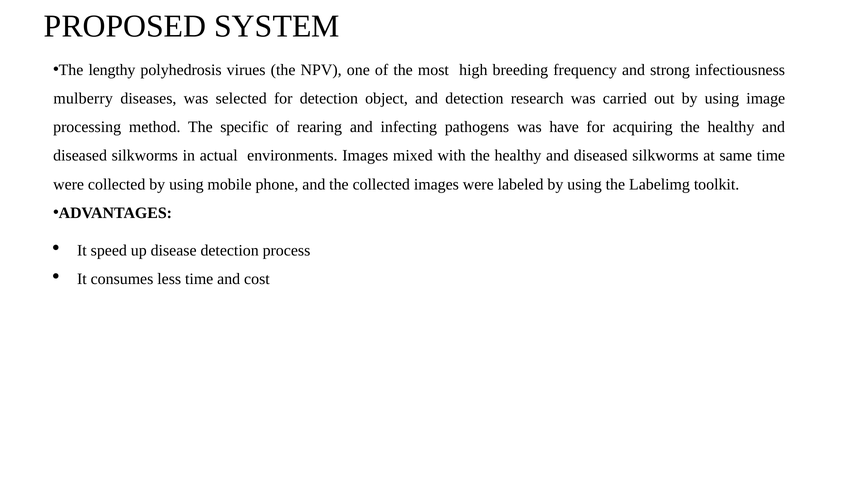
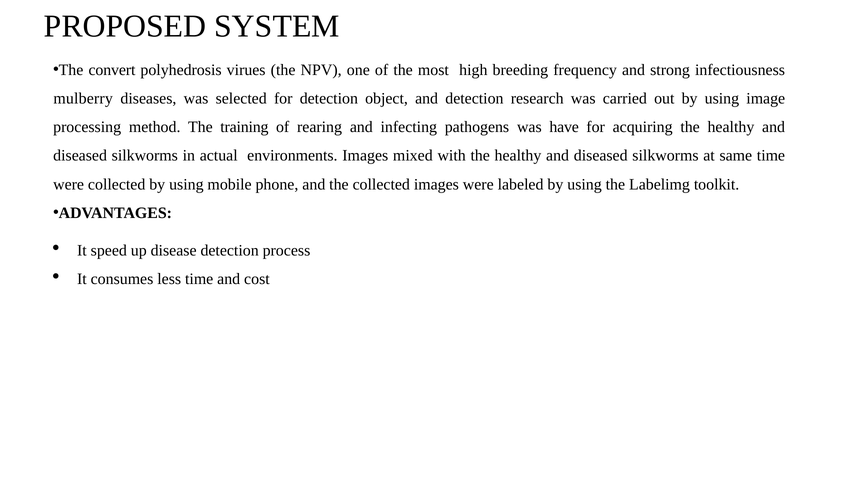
lengthy: lengthy -> convert (112, 70)
specific: specific -> training (244, 127)
